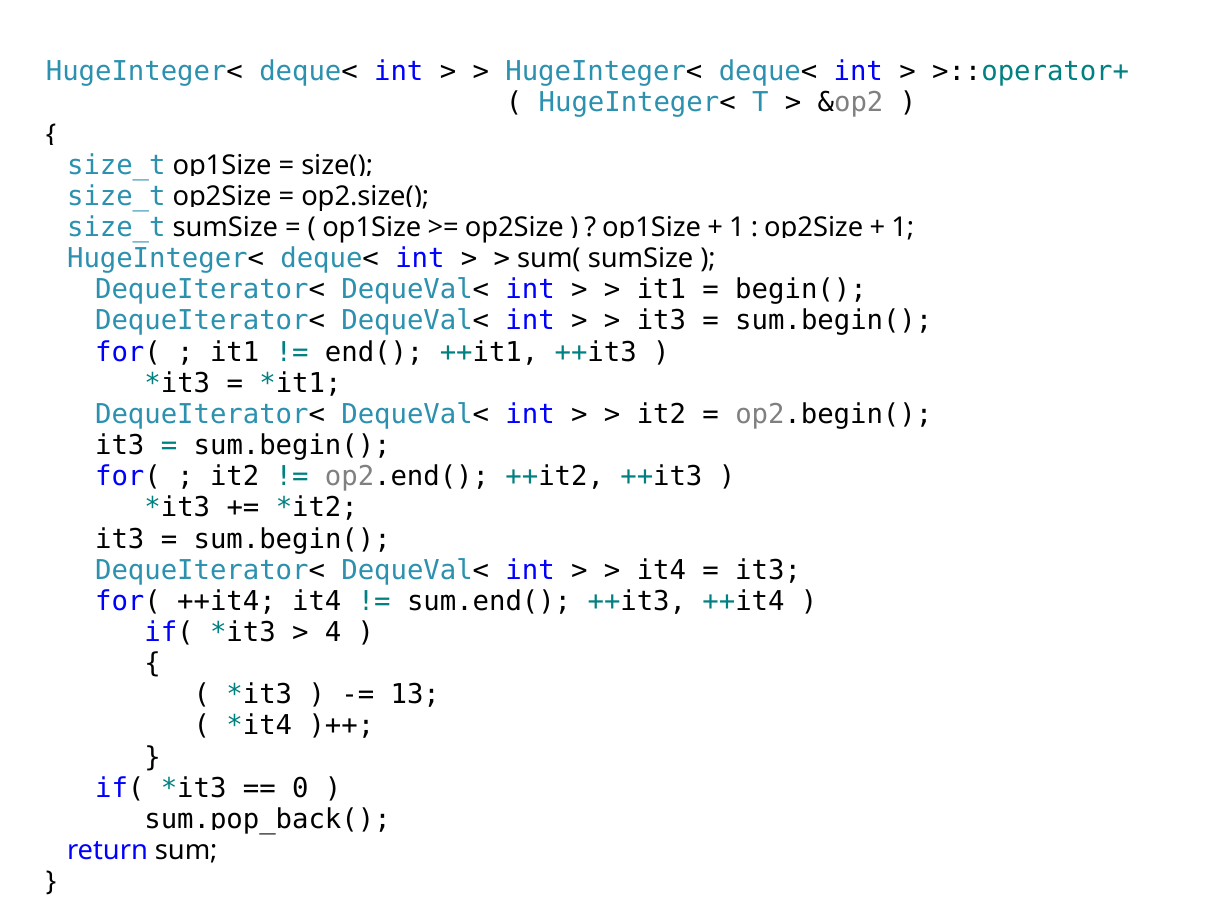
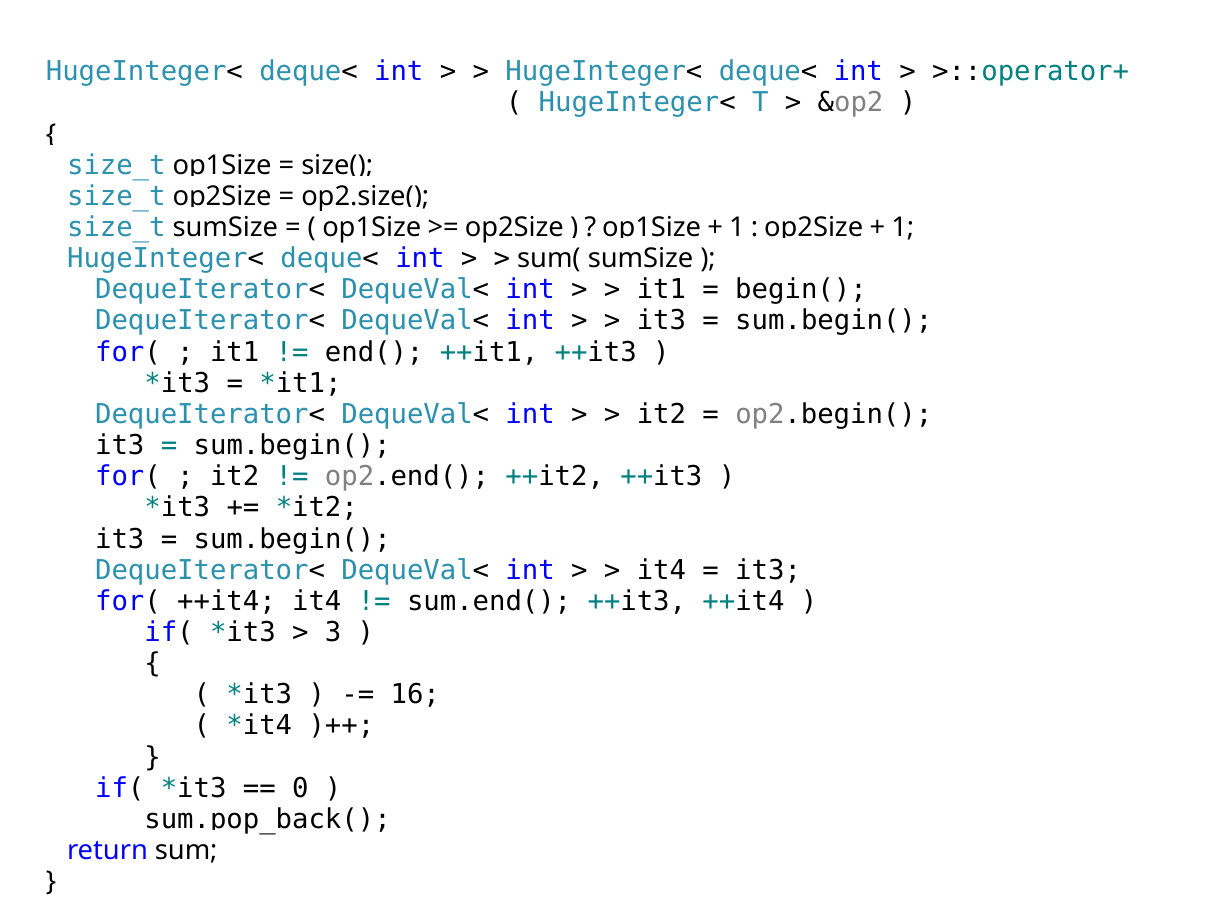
4: 4 -> 3 (333, 633)
13: 13 -> 16 (415, 695)
